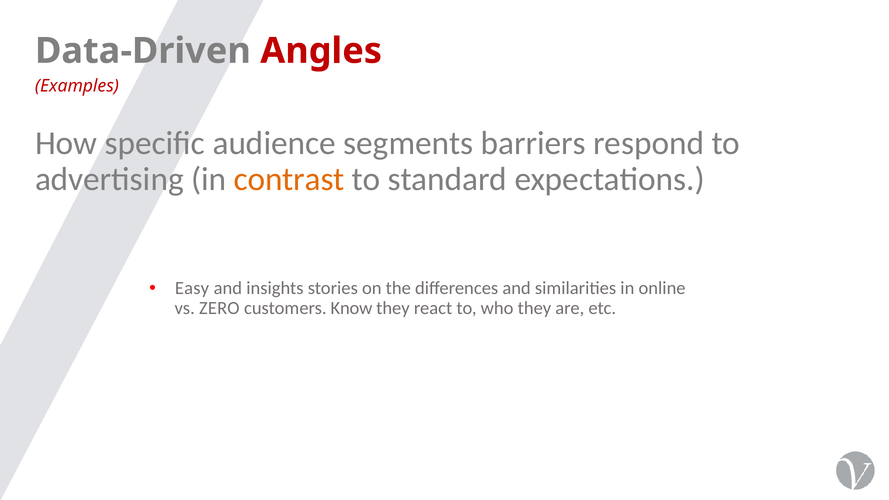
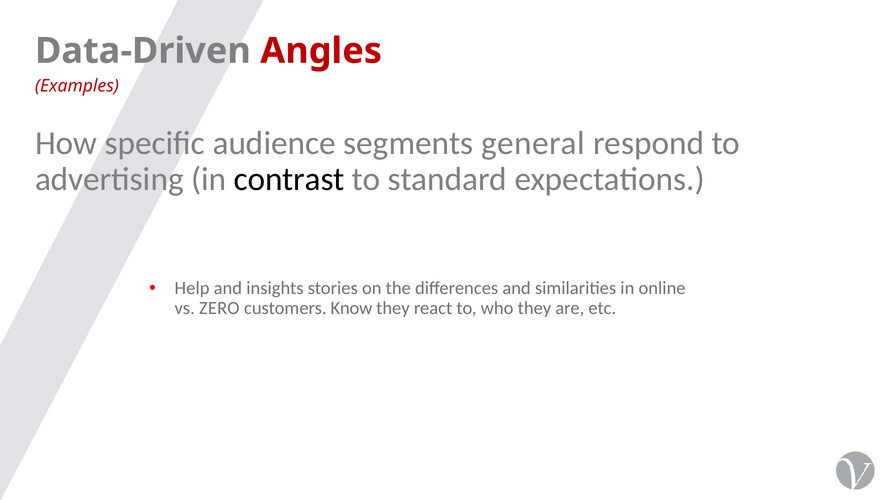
barriers: barriers -> general (533, 143)
contrast colour: orange -> black (289, 179)
Easy: Easy -> Help (192, 288)
